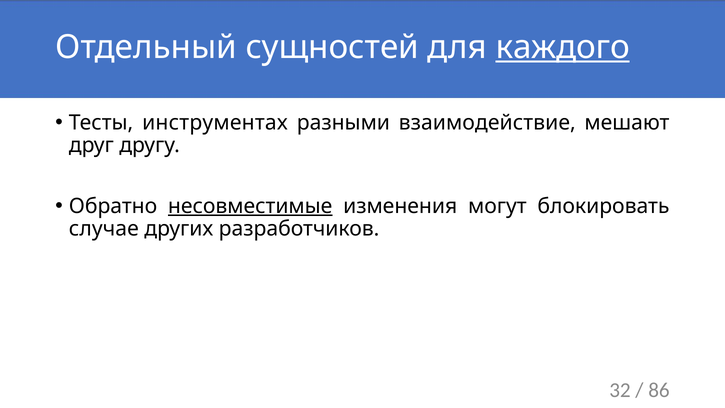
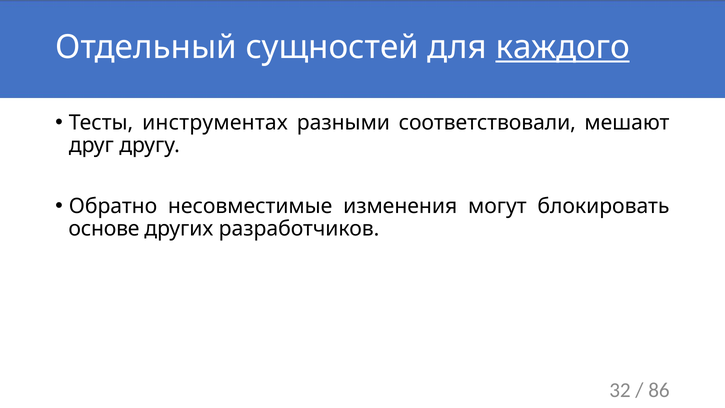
взаимодействие: взаимодействие -> соответствовали (487, 123)
несовместимые underline: present -> none (250, 206)
случае: случае -> основе (104, 229)
